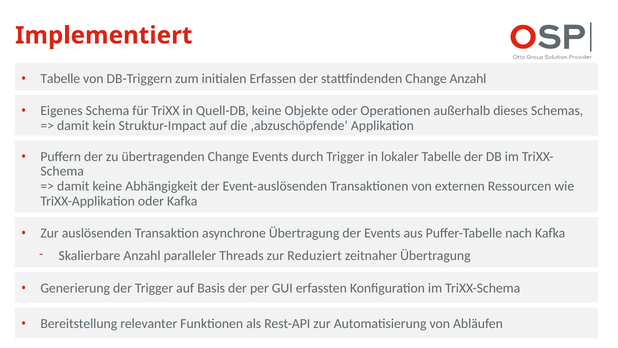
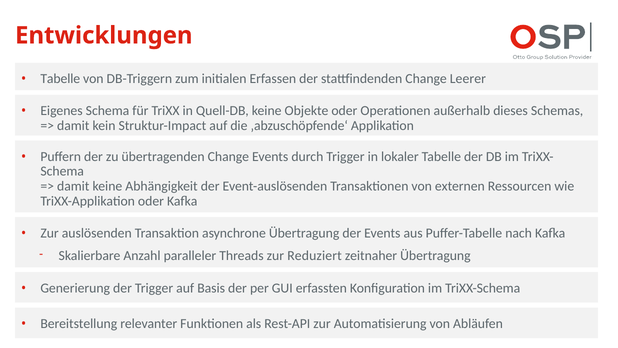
Implementiert: Implementiert -> Entwicklungen (104, 35)
Change Anzahl: Anzahl -> Leerer (468, 79)
